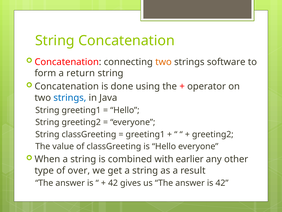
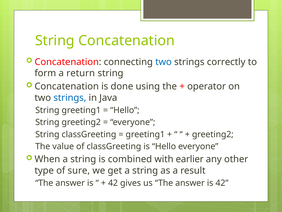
two colour: orange -> blue (163, 62)
software: software -> correctly (226, 62)
over: over -> sure (79, 170)
